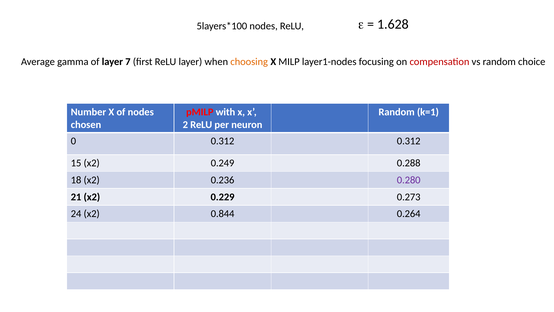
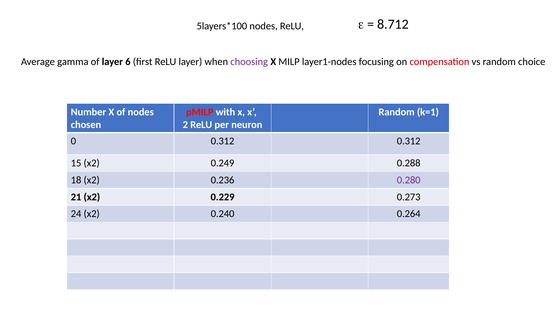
1.628: 1.628 -> 8.712 (393, 24)
7: 7 -> 6 (128, 62)
choosing colour: orange -> purple (249, 62)
0.844: 0.844 -> 0.240 (223, 214)
